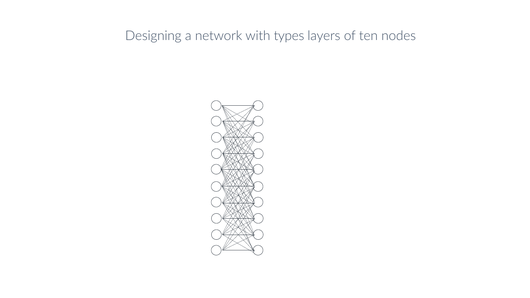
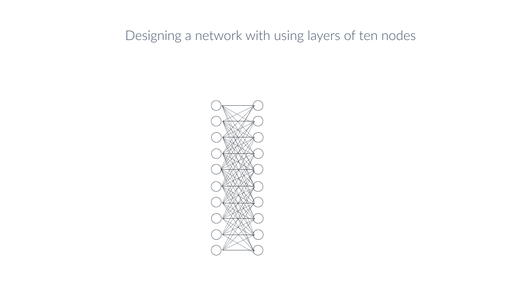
types: types -> using (289, 36)
